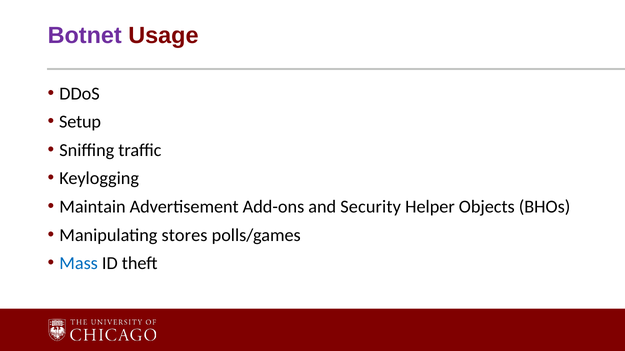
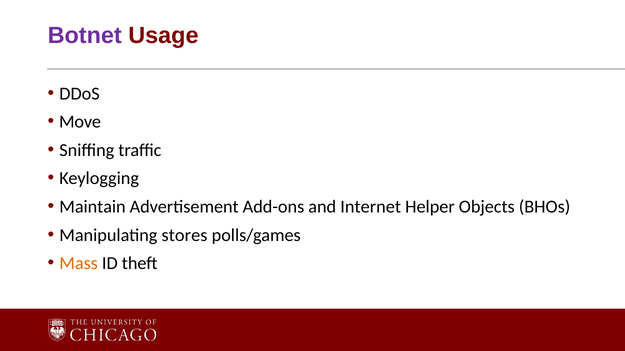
Setup: Setup -> Move (80, 122)
Security: Security -> Internet (371, 207)
Mass colour: blue -> orange (79, 264)
